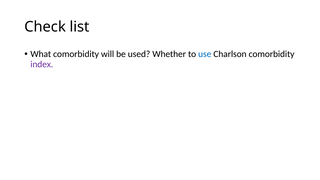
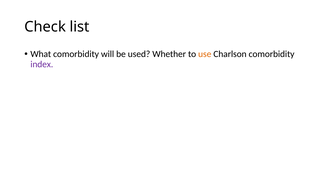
use colour: blue -> orange (205, 54)
